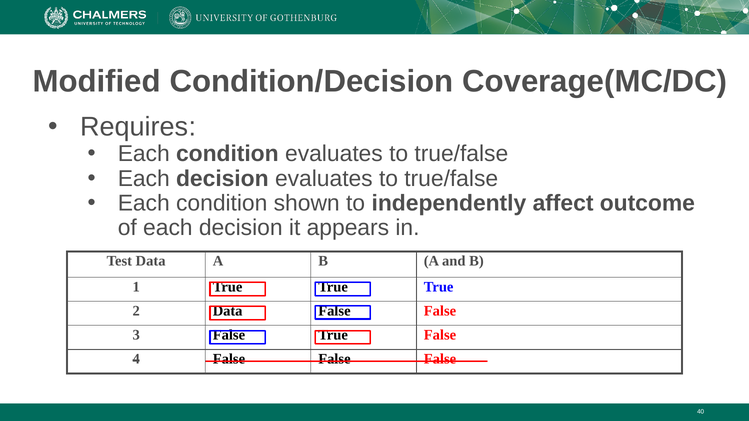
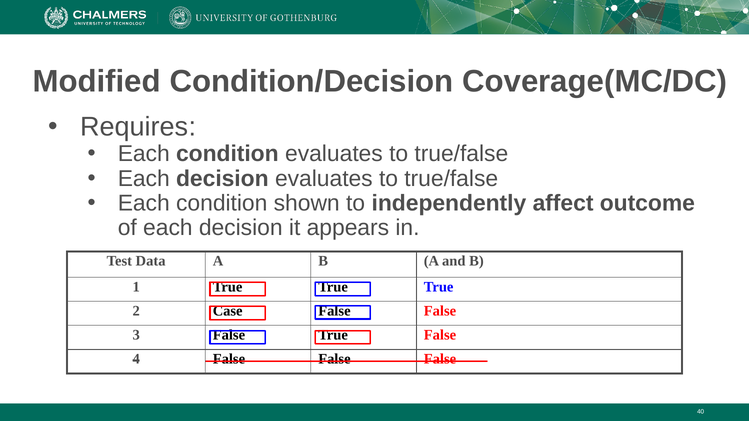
2 Data: Data -> Case (228, 311)
